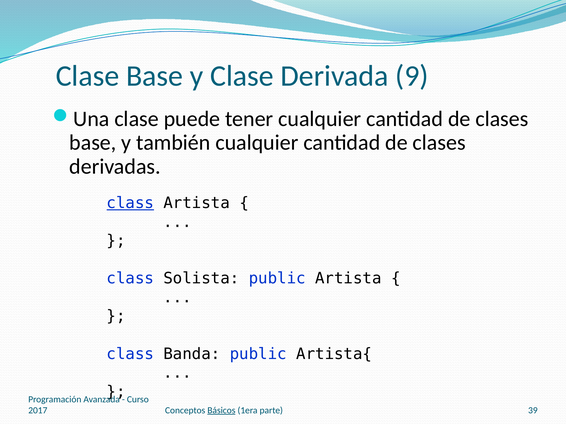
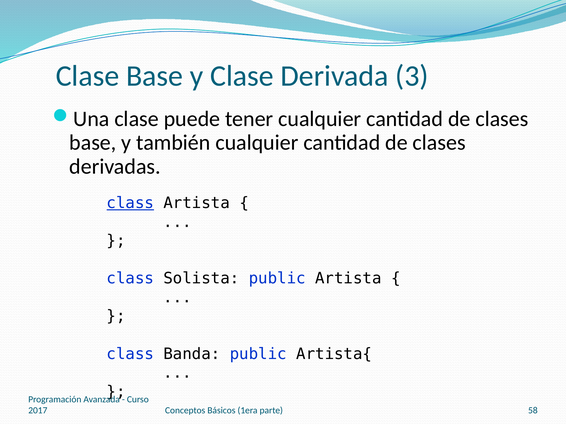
9: 9 -> 3 (412, 76)
Básicos underline: present -> none (221, 411)
39: 39 -> 58 (533, 411)
